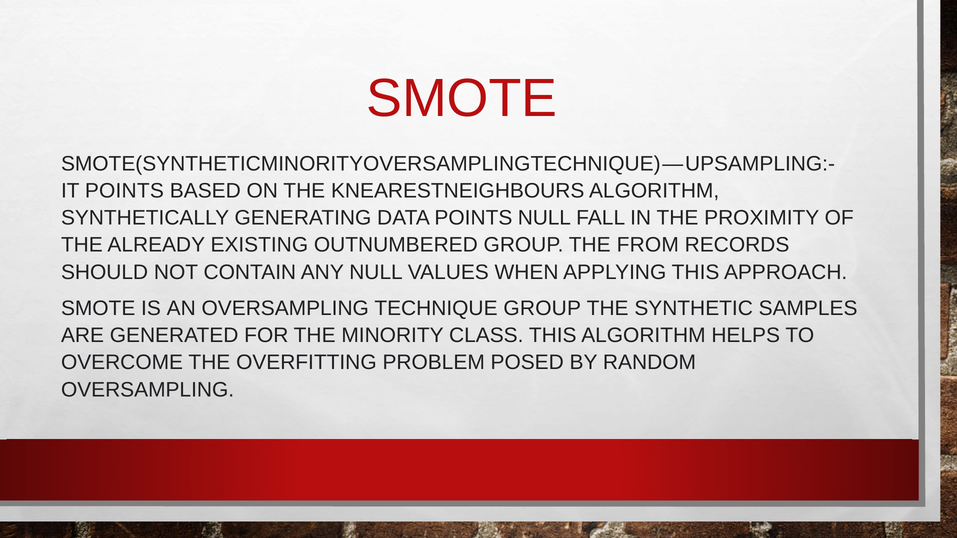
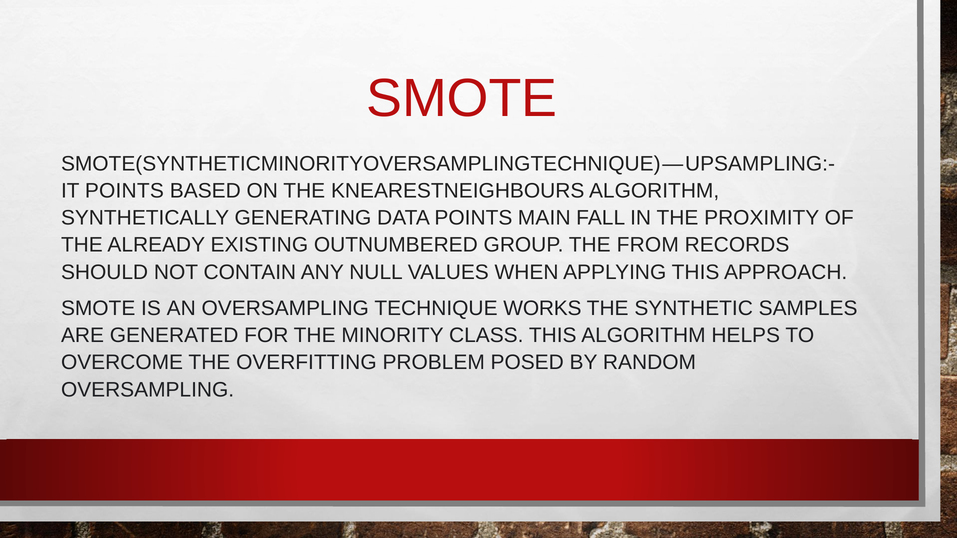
POINTS NULL: NULL -> MAIN (544, 218)
TECHNIQUE GROUP: GROUP -> WORKS (542, 308)
